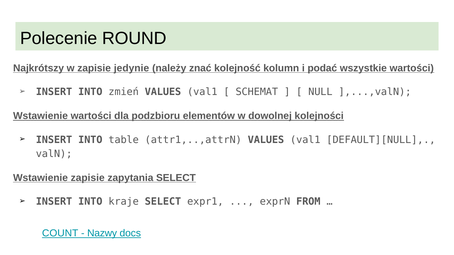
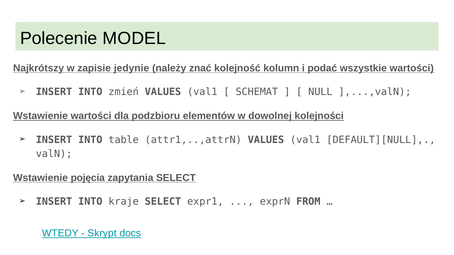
ROUND: ROUND -> MODEL (134, 38)
Wstawienie zapisie: zapisie -> pojęcia (88, 178)
COUNT: COUNT -> WTEDY (60, 234)
Nazwy: Nazwy -> Skrypt (102, 234)
